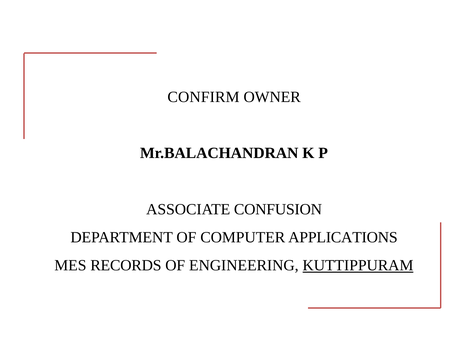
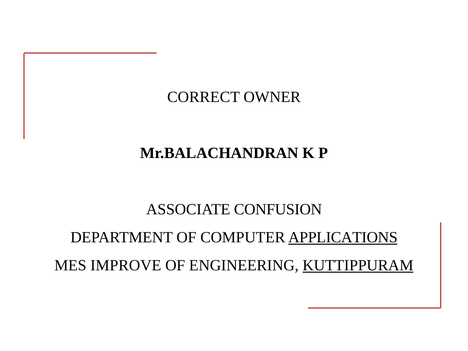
CONFIRM: CONFIRM -> CORRECT (204, 97)
APPLICATIONS underline: none -> present (343, 237)
RECORDS: RECORDS -> IMPROVE (126, 265)
